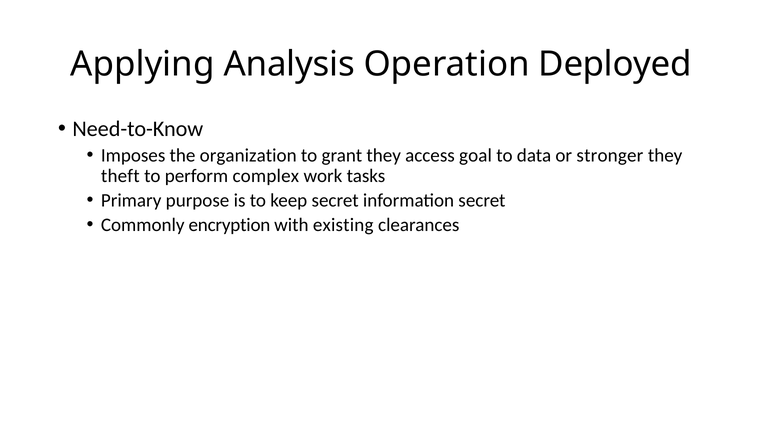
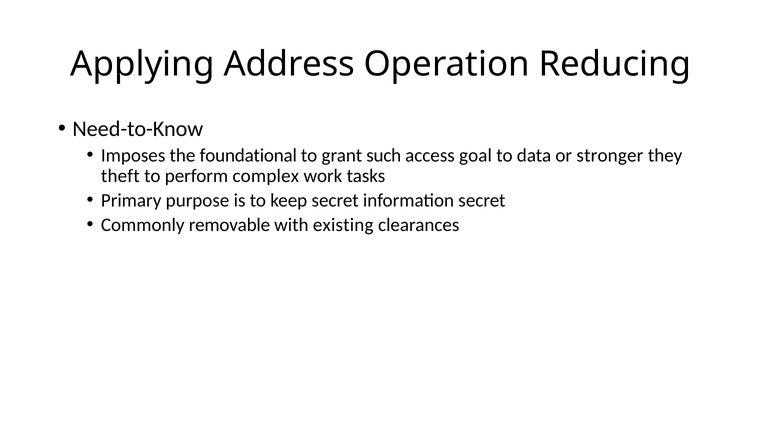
Analysis: Analysis -> Address (289, 64)
Deployed: Deployed -> Reducing (615, 64)
organization: organization -> foundational (248, 155)
grant they: they -> such (384, 155)
encryption: encryption -> removable (229, 225)
